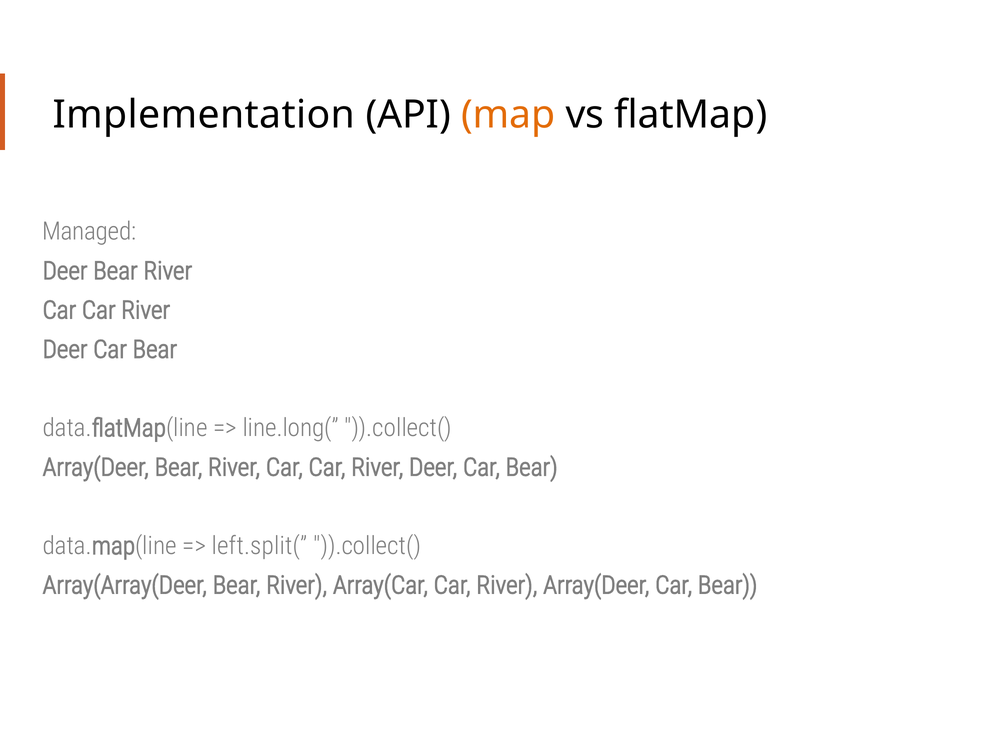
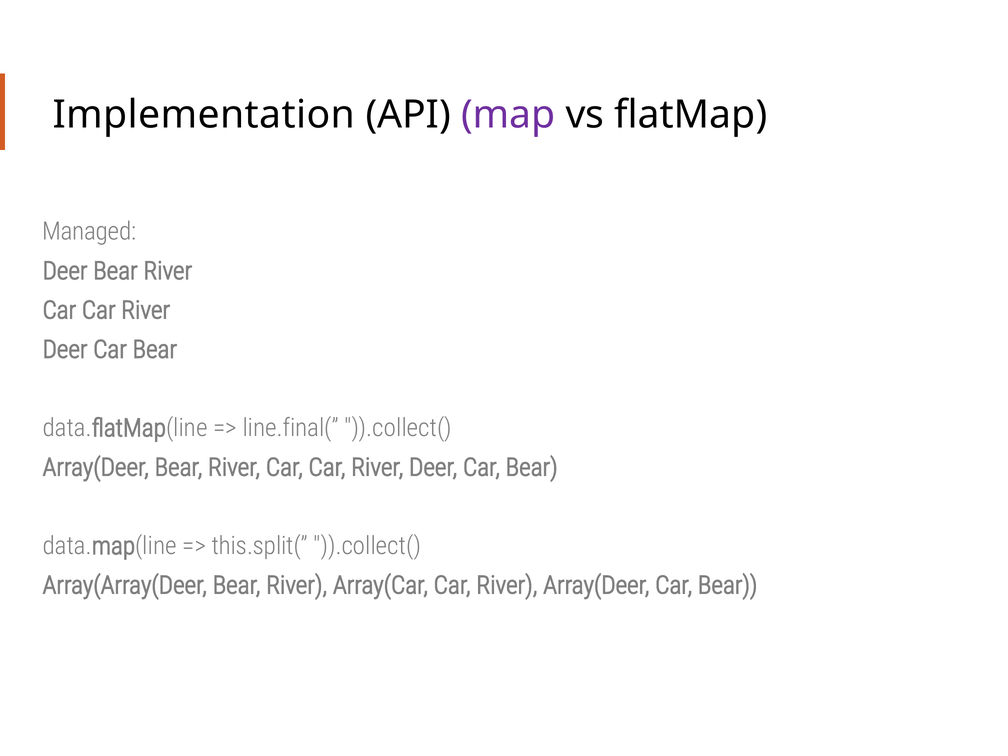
map colour: orange -> purple (508, 115)
line.long(: line.long( -> line.final( (291, 428)
left.split(: left.split( -> this.split( (260, 546)
